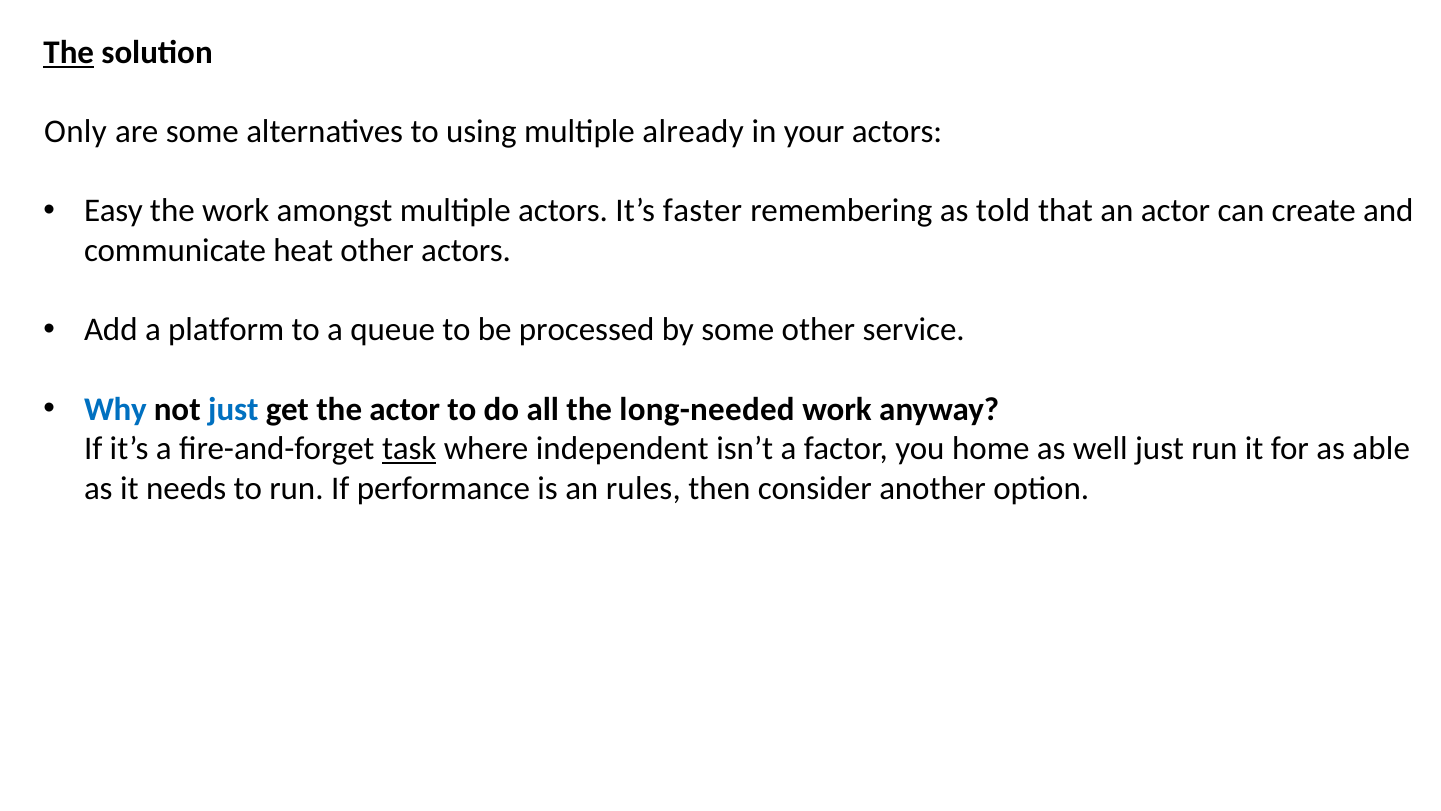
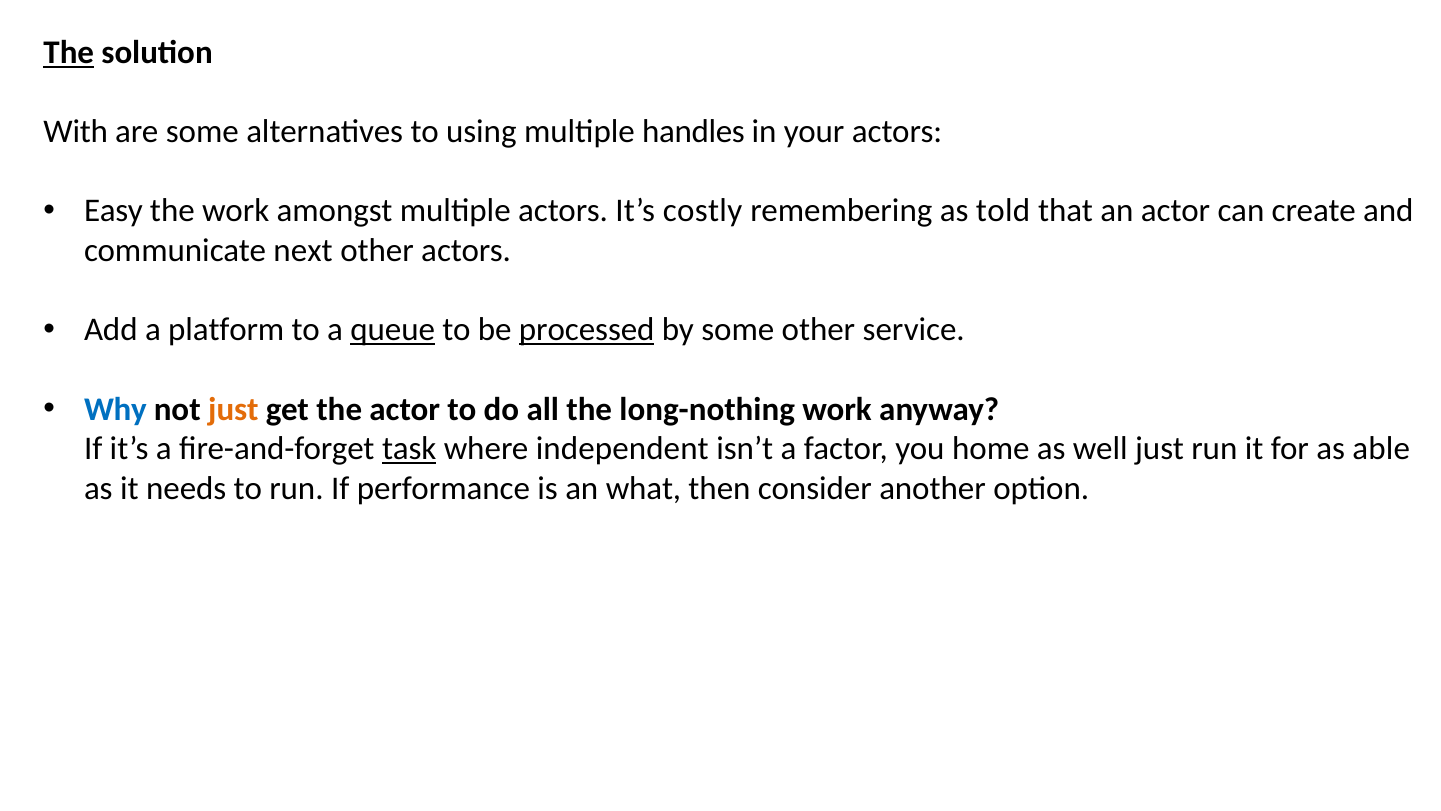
Only: Only -> With (76, 132)
already: already -> handles (693, 132)
faster: faster -> costly (703, 211)
heat: heat -> next (303, 251)
queue underline: none -> present (393, 330)
processed underline: none -> present (587, 330)
just colour: blue -> orange (233, 409)
long-needed: long-needed -> long-nothing (707, 409)
rules: rules -> what (643, 488)
